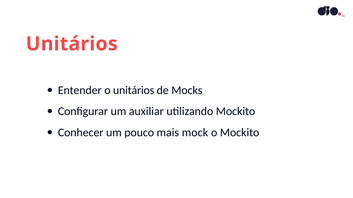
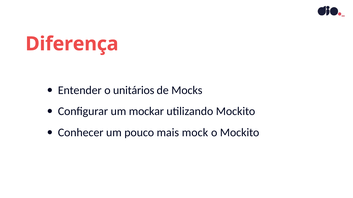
Unitários: Unitários -> Diferença (72, 44)
auxiliar: auxiliar -> mockar (146, 112)
